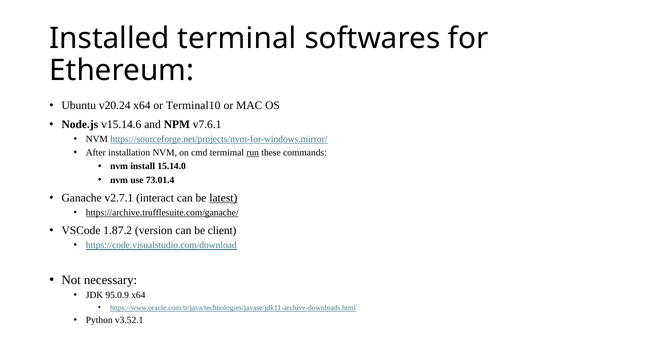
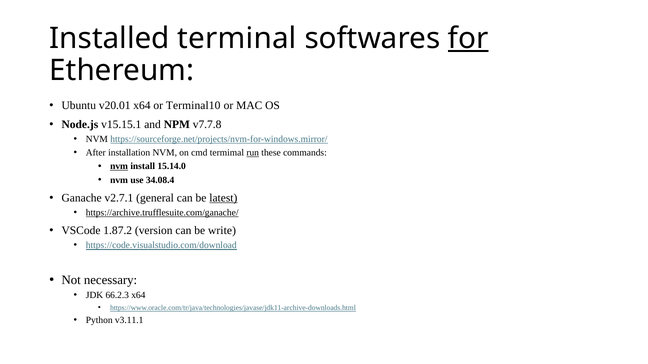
for underline: none -> present (468, 38)
v20.24: v20.24 -> v20.01 (115, 106)
v15.14.6: v15.14.6 -> v15.15.1 (121, 125)
v7.6.1: v7.6.1 -> v7.7.8 (207, 125)
nvm underline: none -> present (119, 167)
73.01.4: 73.01.4 -> 34.08.4 (160, 180)
interact: interact -> general (155, 198)
client: client -> write (222, 231)
95.0.9: 95.0.9 -> 66.2.3 (117, 296)
v3.52.1: v3.52.1 -> v3.11.1 (129, 321)
